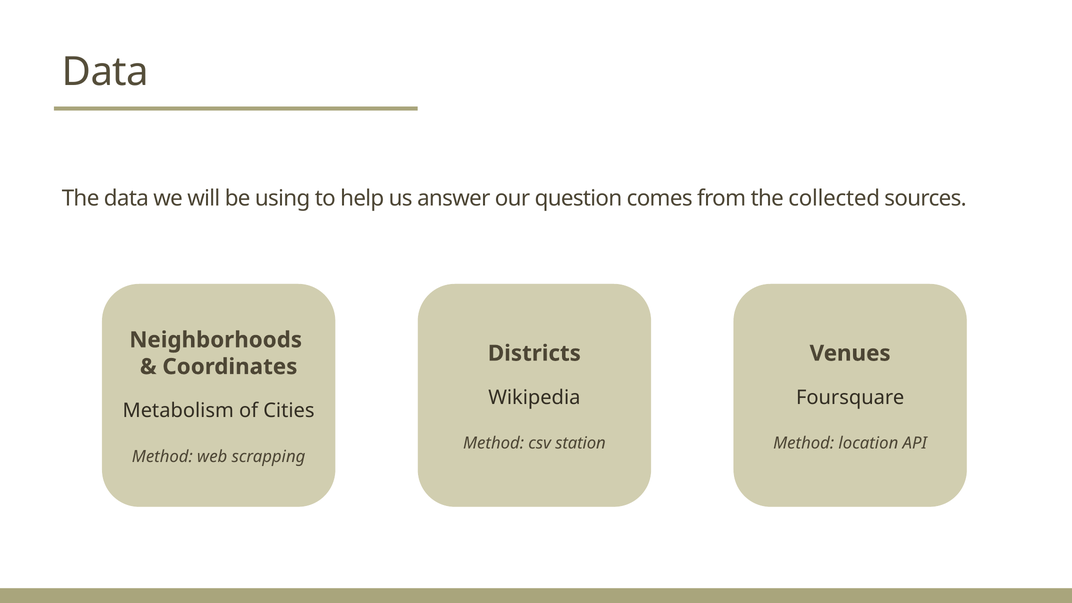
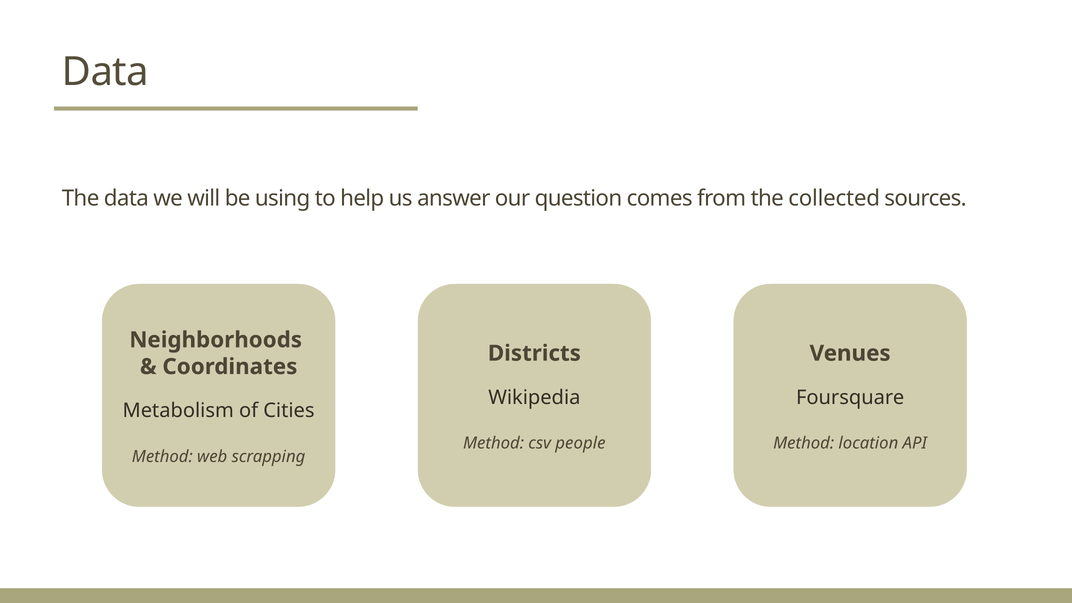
station: station -> people (580, 443)
